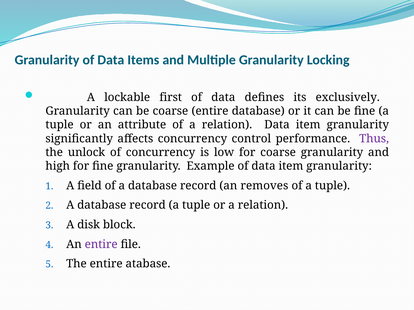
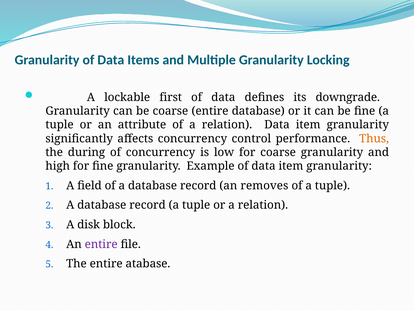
exclusively: exclusively -> downgrade (348, 97)
Thus colour: purple -> orange (374, 139)
unlock: unlock -> during (87, 153)
